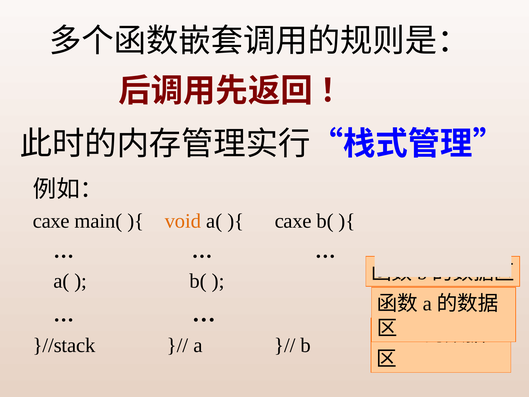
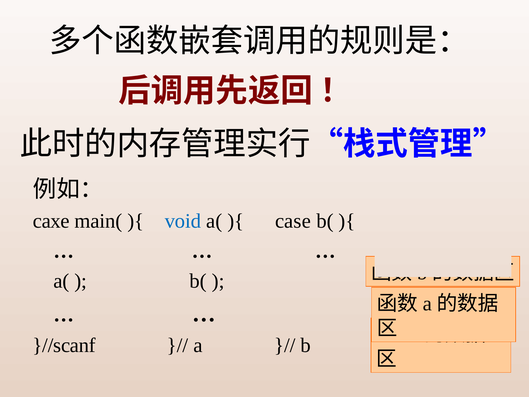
void colour: orange -> blue (183, 221)
caxe: caxe -> case (293, 221)
}//stack: }//stack -> }//scanf (64, 345)
